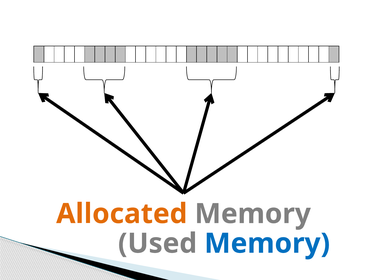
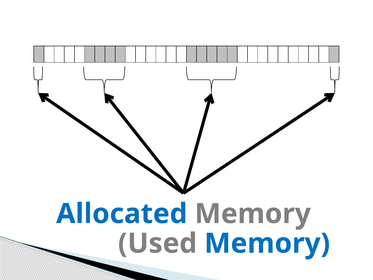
Allocated colour: orange -> blue (122, 214)
